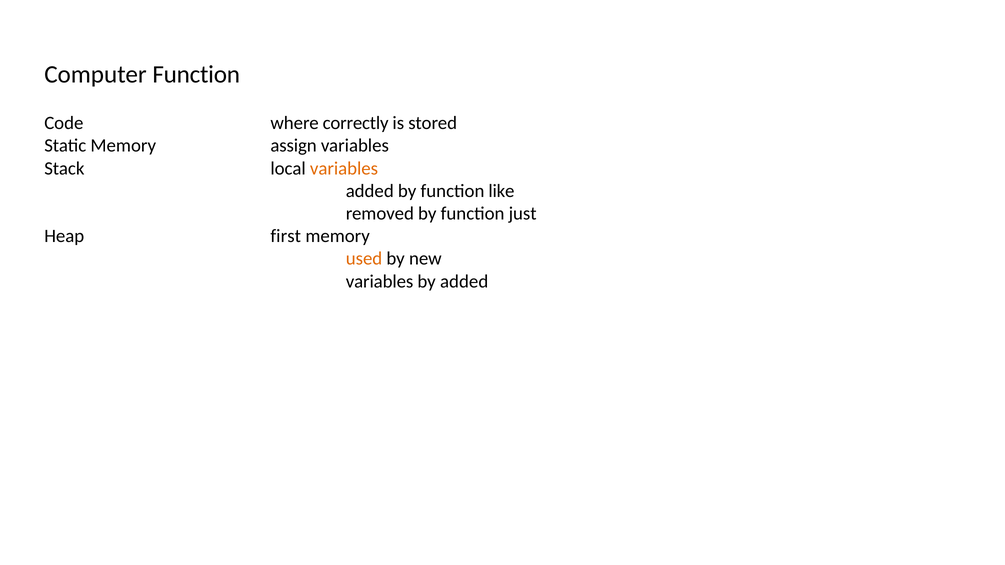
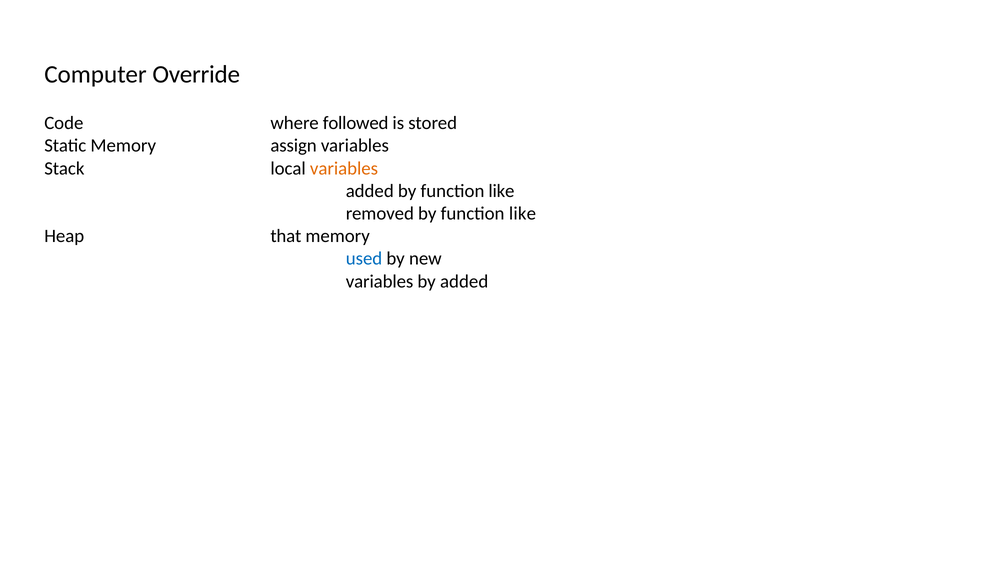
Computer Function: Function -> Override (196, 75)
correctly: correctly -> followed (356, 123)
removed by function just: just -> like (523, 214)
first: first -> that (286, 236)
used colour: orange -> blue (364, 259)
